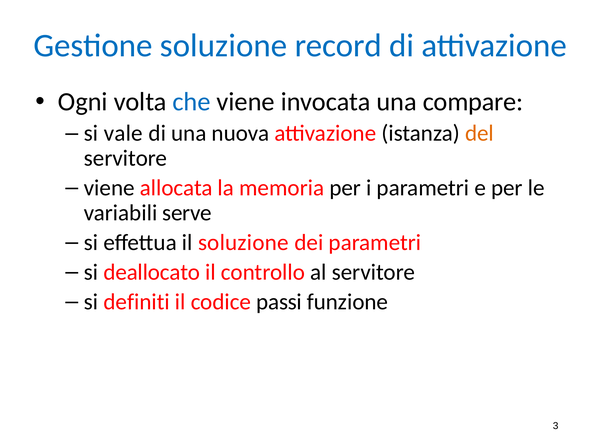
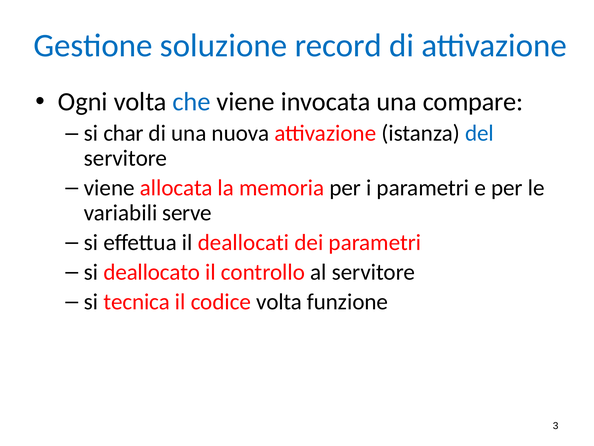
vale: vale -> char (124, 133)
del colour: orange -> blue (479, 133)
il soluzione: soluzione -> deallocati (244, 242)
definiti: definiti -> tecnica (137, 301)
codice passi: passi -> volta (279, 301)
